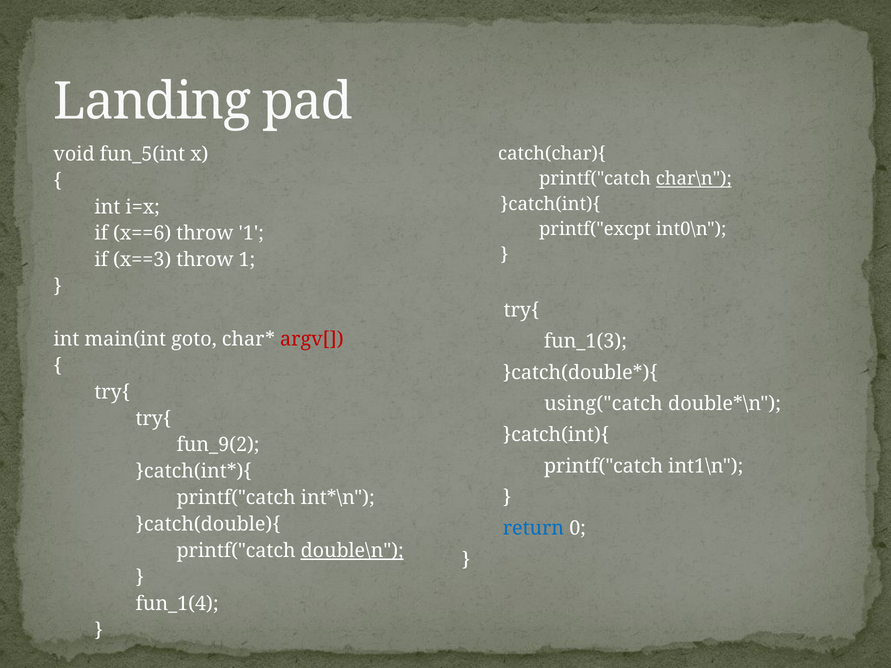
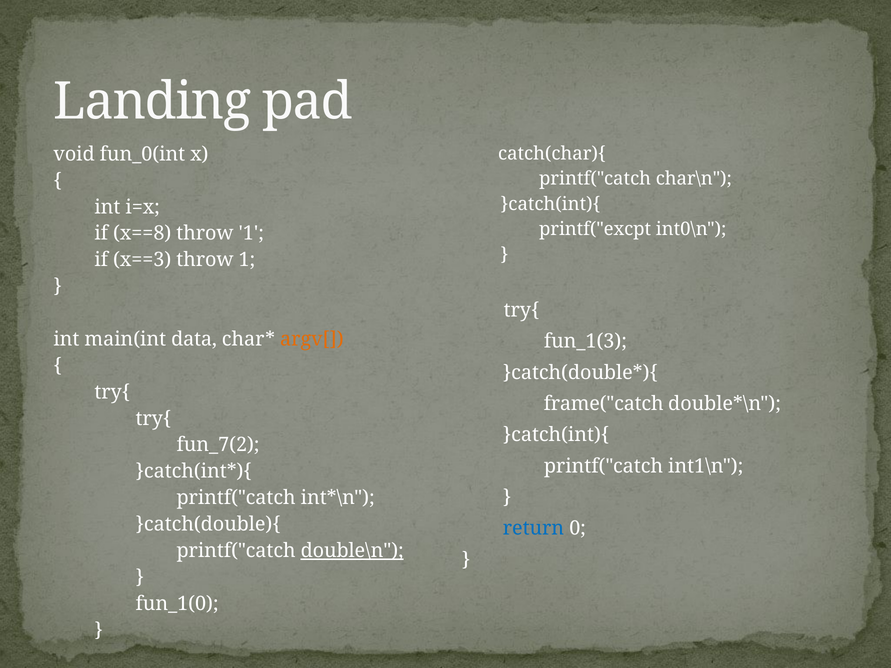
fun_5(int: fun_5(int -> fun_0(int (142, 154)
char\n underline: present -> none (694, 179)
x==6: x==6 -> x==8 (142, 234)
goto: goto -> data (194, 339)
argv[ colour: red -> orange (312, 339)
using("catch: using("catch -> frame("catch (604, 404)
fun_9(2: fun_9(2 -> fun_7(2 (218, 445)
fun_1(4: fun_1(4 -> fun_1(0 (177, 604)
